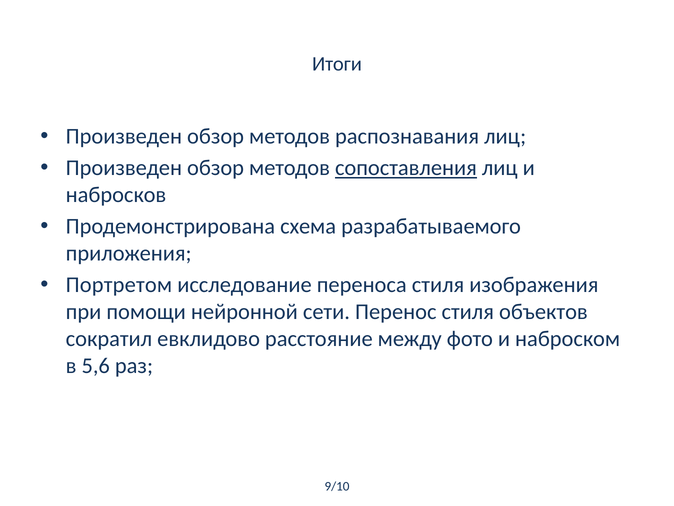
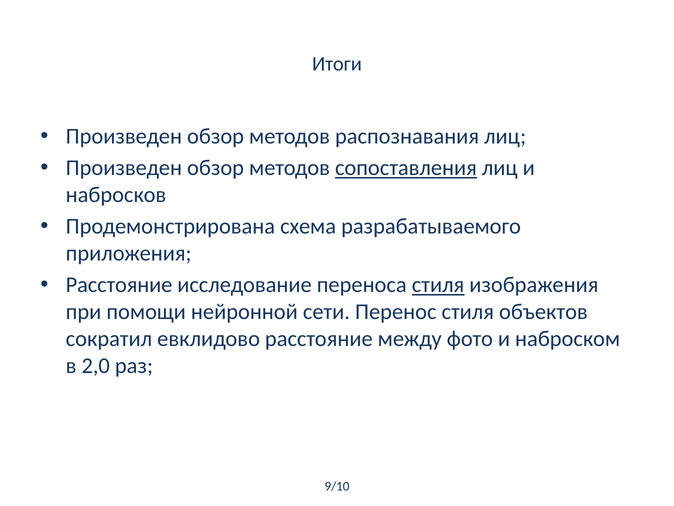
Портретом: Портретом -> Расстояние (119, 285)
стиля underline: none -> present (438, 285)
5,6: 5,6 -> 2,0 (96, 366)
